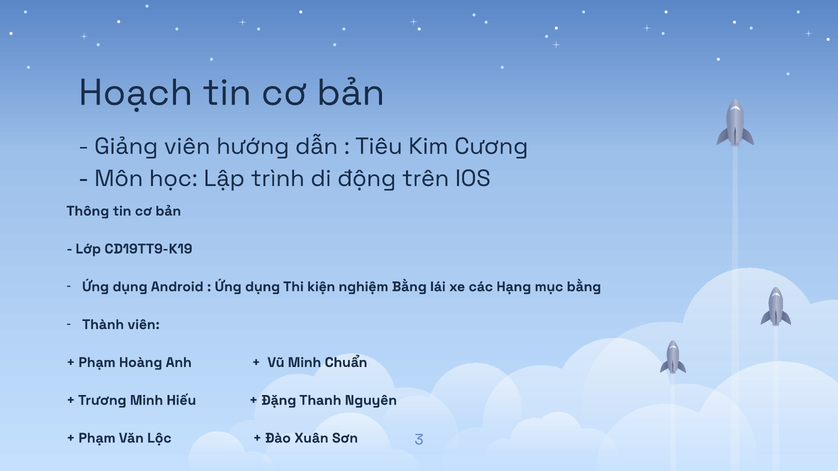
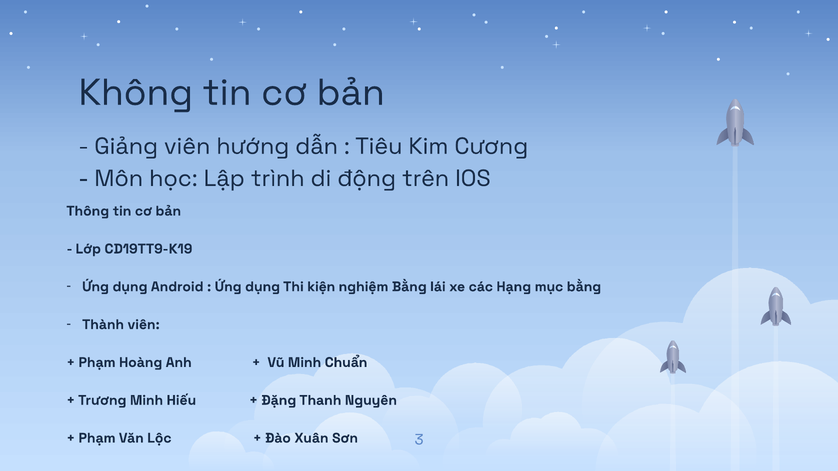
Hoạch: Hoạch -> Không (136, 93)
